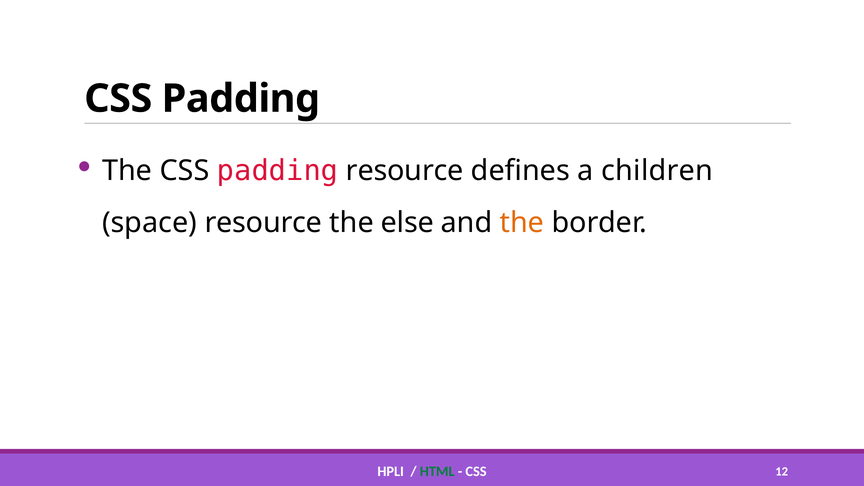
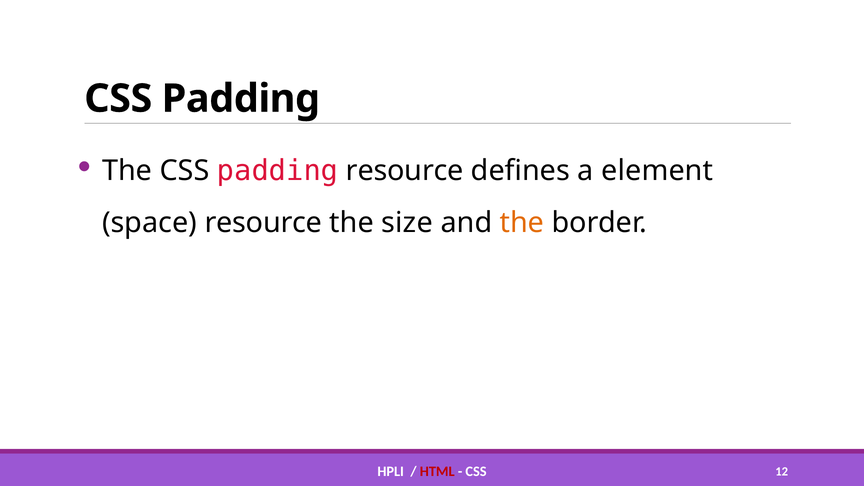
children: children -> element (657, 171)
else: else -> size (407, 223)
HTML colour: green -> red (437, 472)
